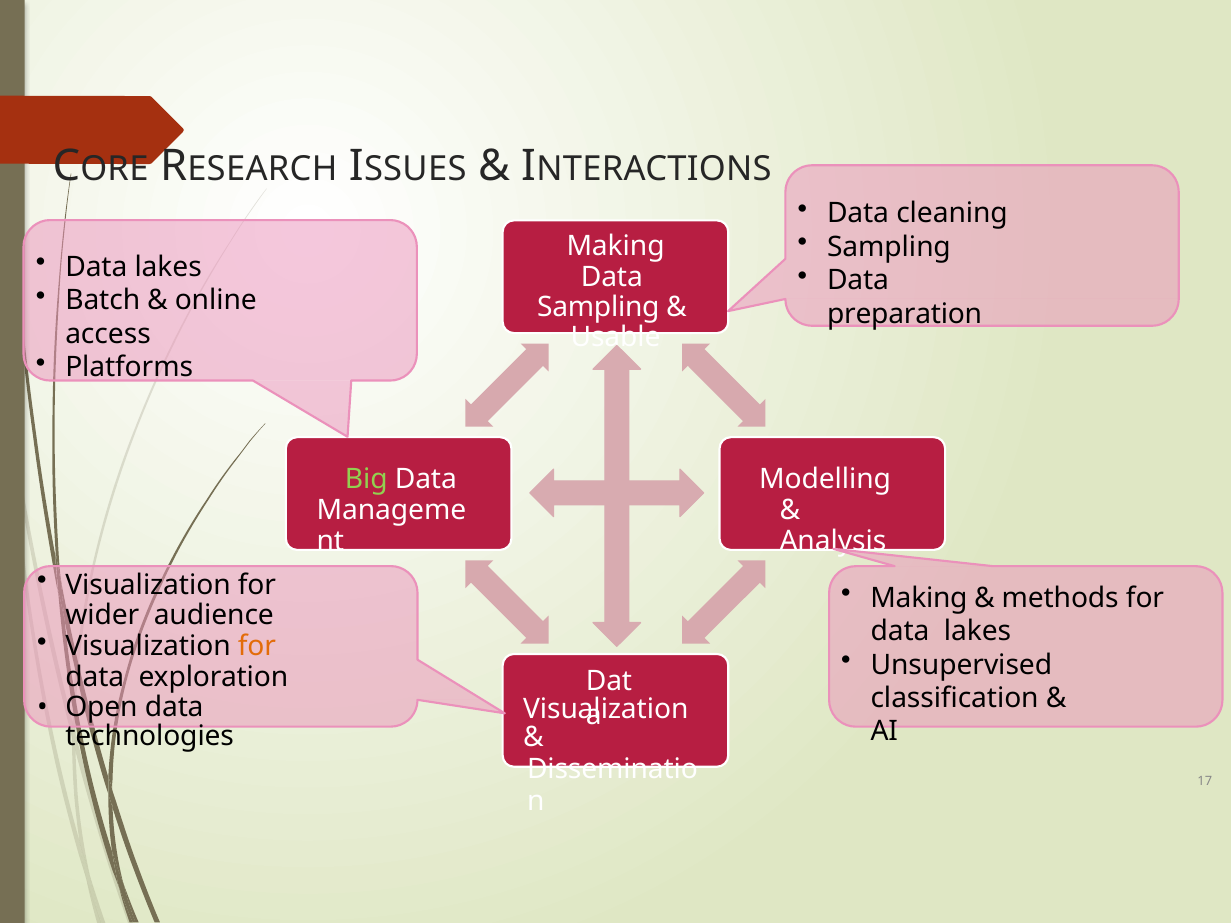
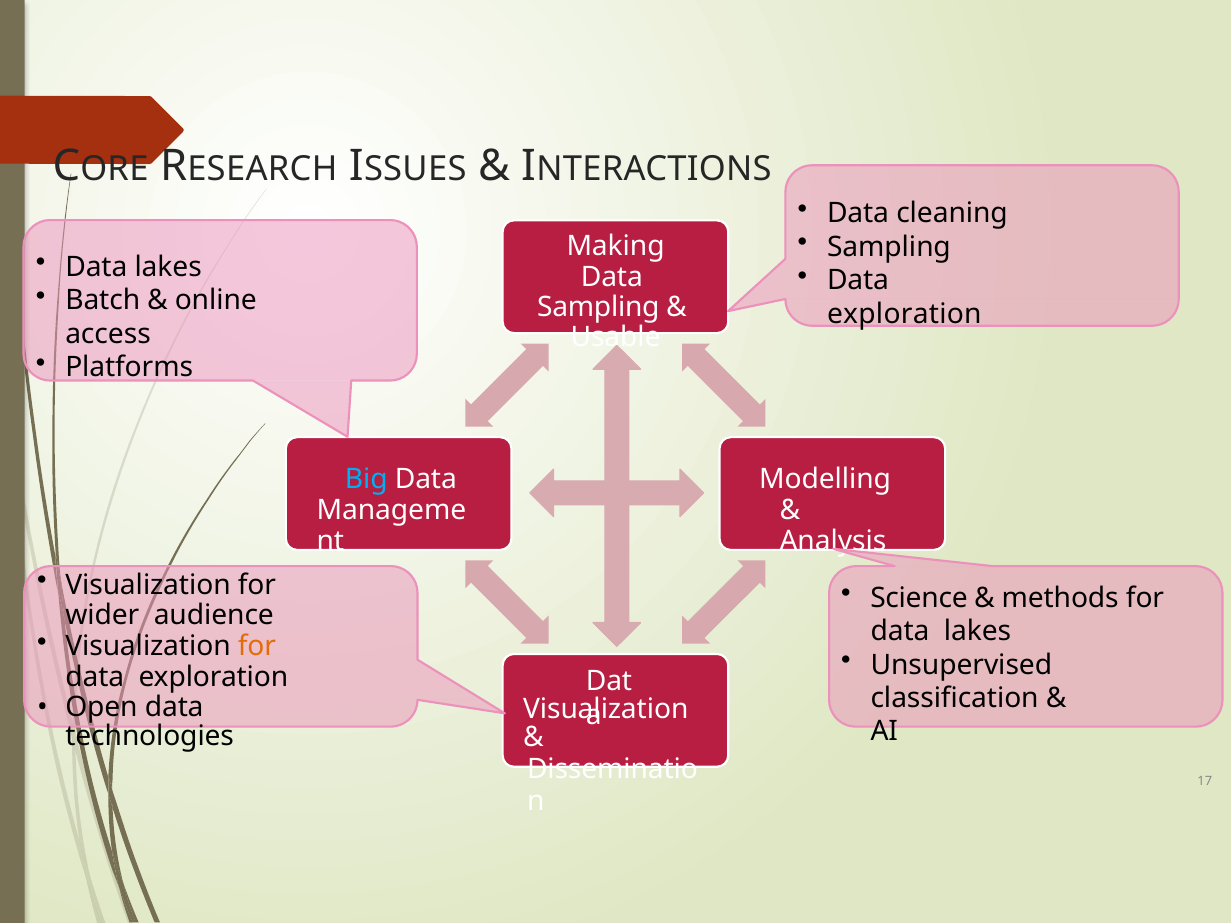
preparation: preparation -> exploration (904, 314)
Big colour: light green -> light blue (366, 480)
Making: Making -> Science (919, 598)
